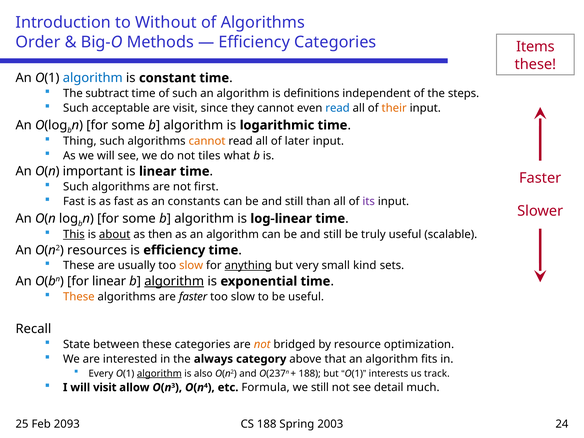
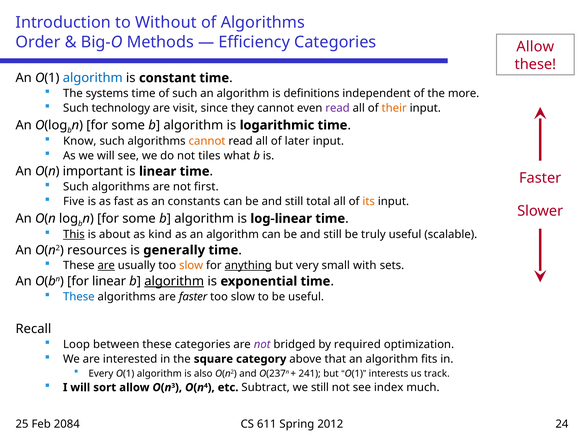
Items: Items -> Allow (535, 47)
subtract: subtract -> systems (107, 93)
steps: steps -> more (464, 93)
acceptable: acceptable -> technology (121, 108)
read colour: blue -> purple (338, 108)
Thing: Thing -> Know (80, 141)
Fast: Fast -> Five (74, 201)
than: than -> total (318, 201)
its colour: purple -> orange (369, 201)
about underline: present -> none (115, 234)
then: then -> kind (160, 234)
is efficiency: efficiency -> generally (174, 250)
are underline: none -> present (106, 266)
kind: kind -> with (365, 266)
These colour: orange -> blue (79, 297)
State: State -> Loop (76, 344)
not colour: orange -> purple (262, 344)
resource: resource -> required (357, 344)
always: always -> square (213, 359)
algorithm underline: present -> none (159, 373)
188: 188 -> 241 (310, 373)
will visit: visit -> sort (105, 387)
Formula: Formula -> Subtract (266, 387)
detail: detail -> index (389, 387)
2093: 2093 -> 2084 (67, 424)
CS 188: 188 -> 611 (267, 424)
2003: 2003 -> 2012 (330, 424)
